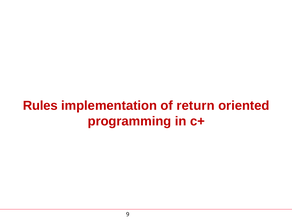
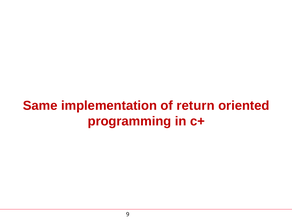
Rules: Rules -> Same (40, 106)
